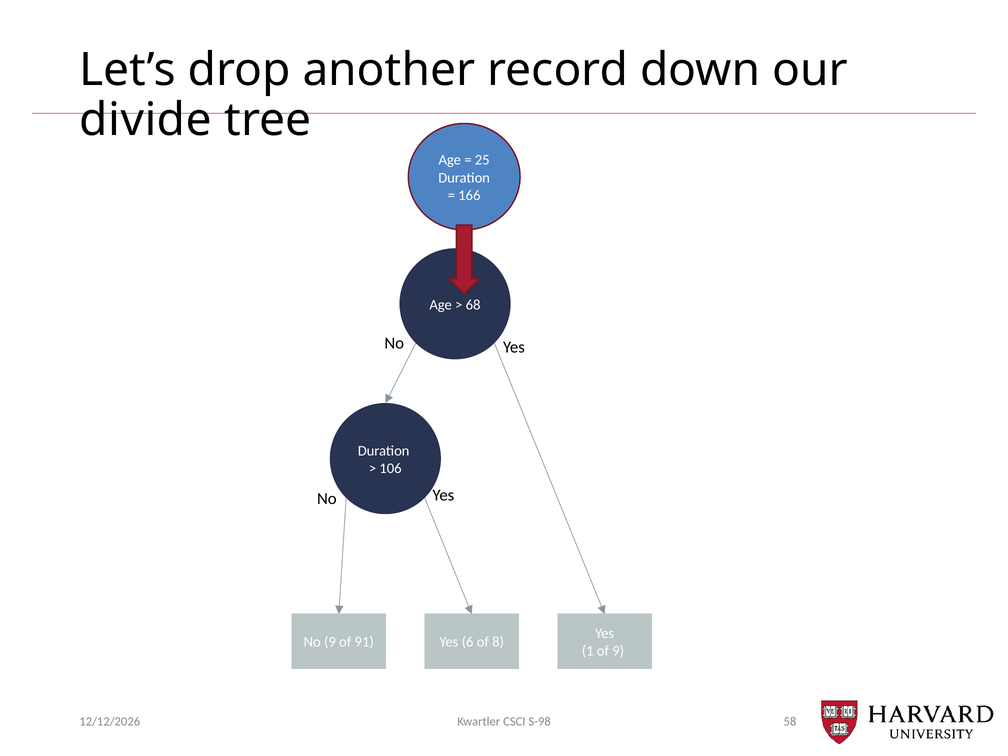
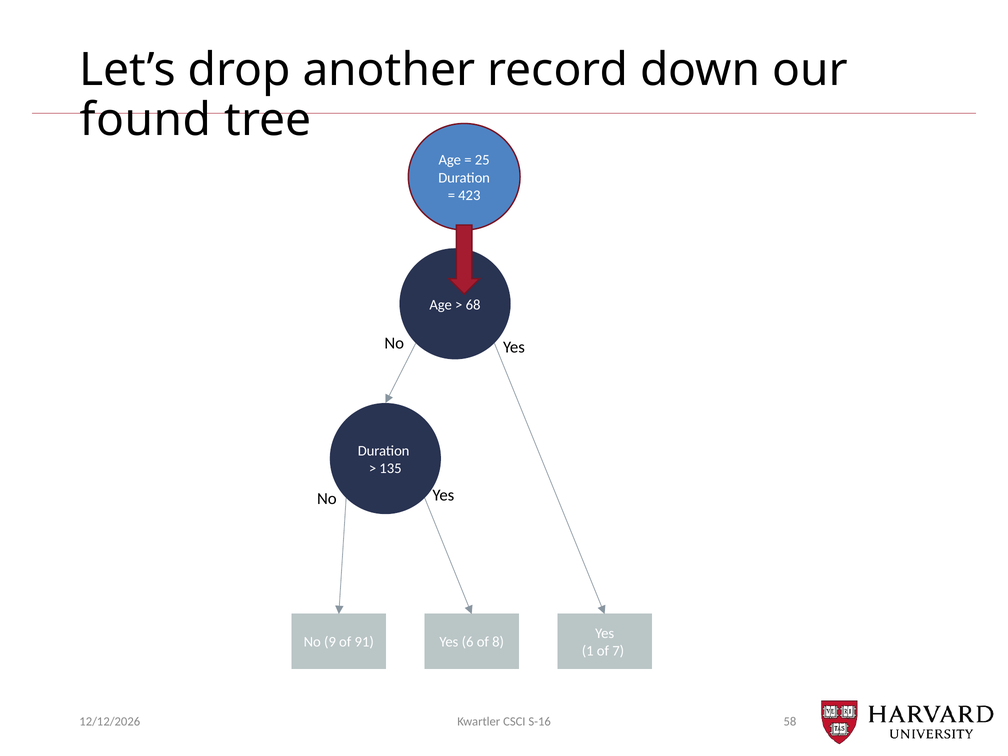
divide: divide -> found (146, 120)
166: 166 -> 423 (469, 195)
106: 106 -> 135 (391, 468)
of 9: 9 -> 7 (618, 651)
S-98: S-98 -> S-16 (540, 722)
